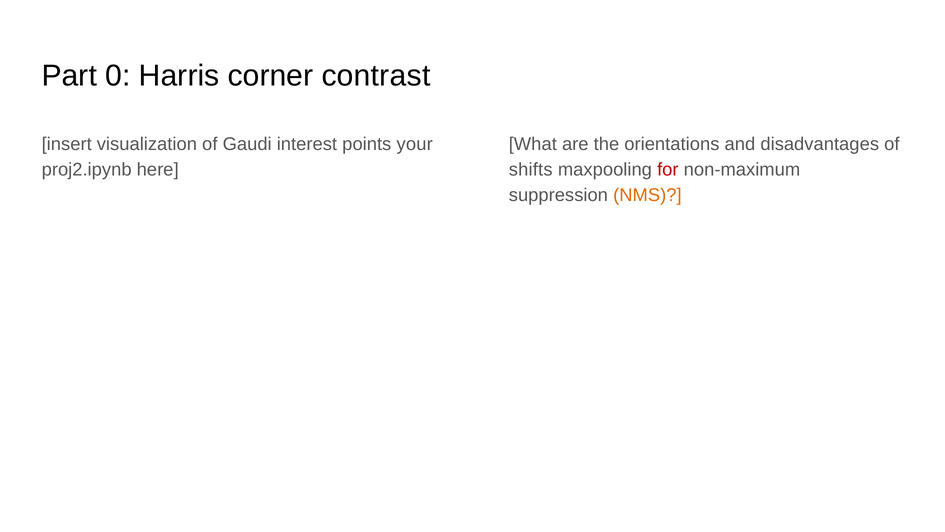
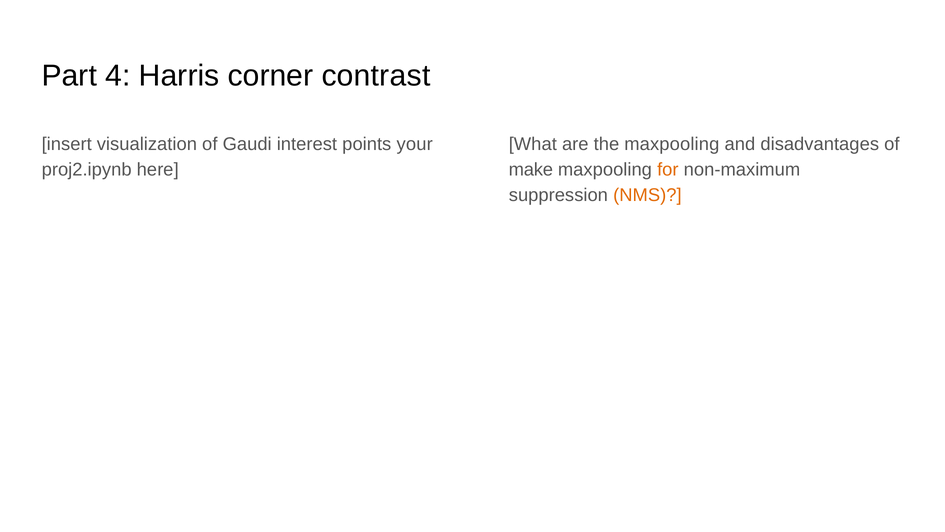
0: 0 -> 4 (118, 76)
the orientations: orientations -> maxpooling (672, 144)
shifts: shifts -> make (531, 169)
for colour: red -> orange (668, 169)
